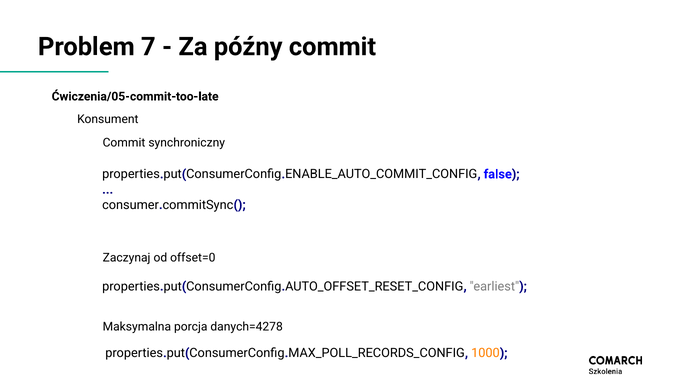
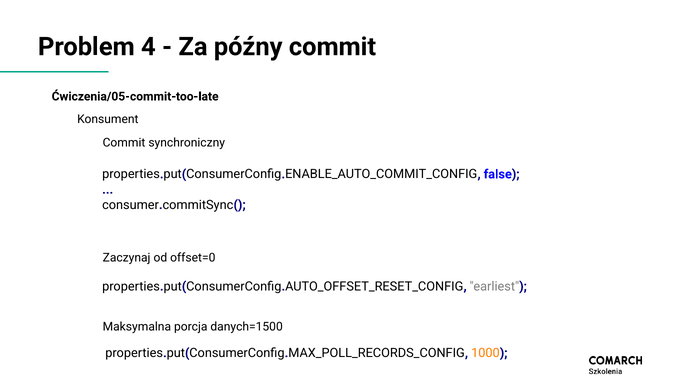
7: 7 -> 4 (148, 47)
danych=4278: danych=4278 -> danych=1500 (247, 326)
